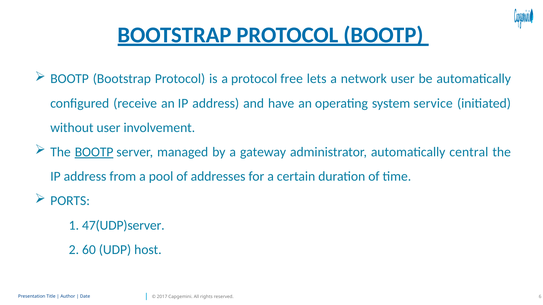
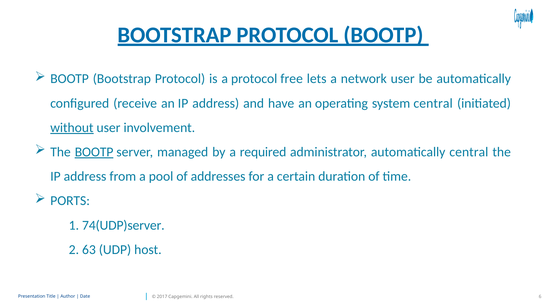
system service: service -> central (433, 103)
without underline: none -> present (72, 128)
gateway: gateway -> required (263, 152)
47(UDP)server: 47(UDP)server -> 74(UDP)server (123, 226)
60: 60 -> 63 (89, 250)
